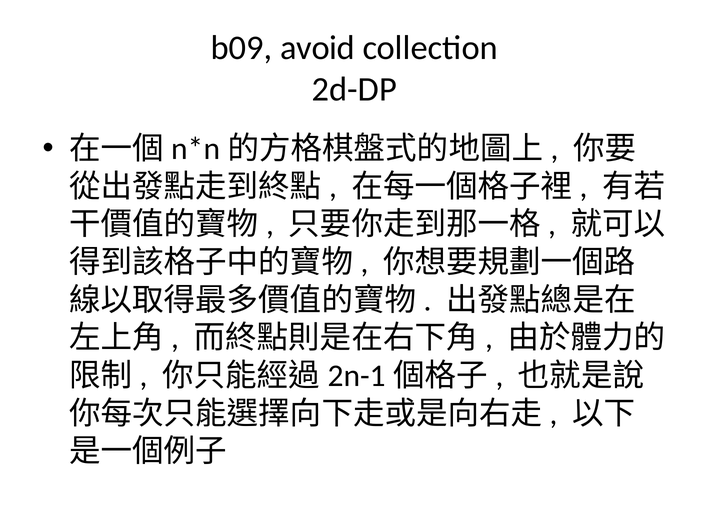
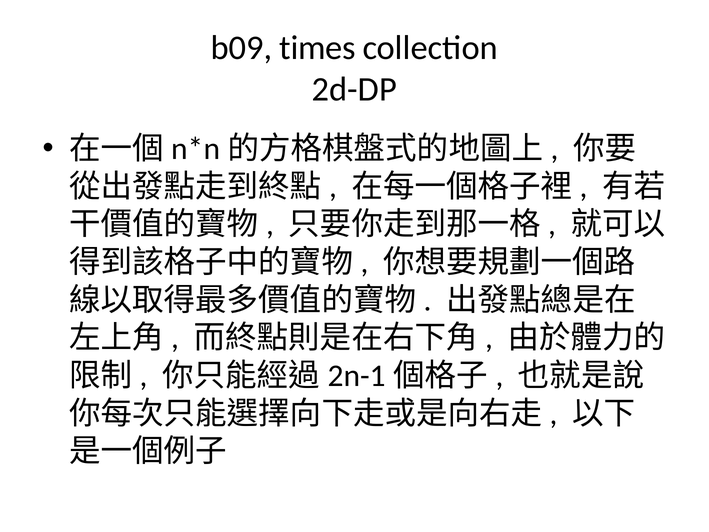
avoid: avoid -> times (318, 48)
